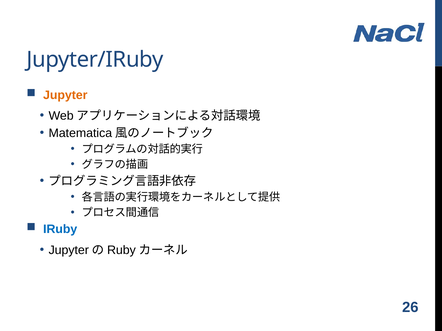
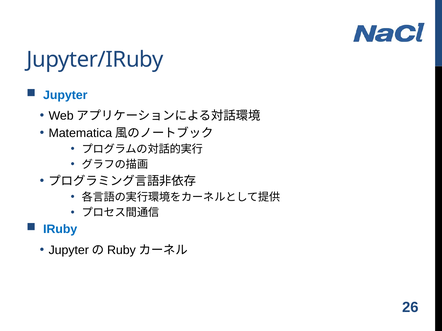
Jupyter colour: orange -> blue (65, 95)
